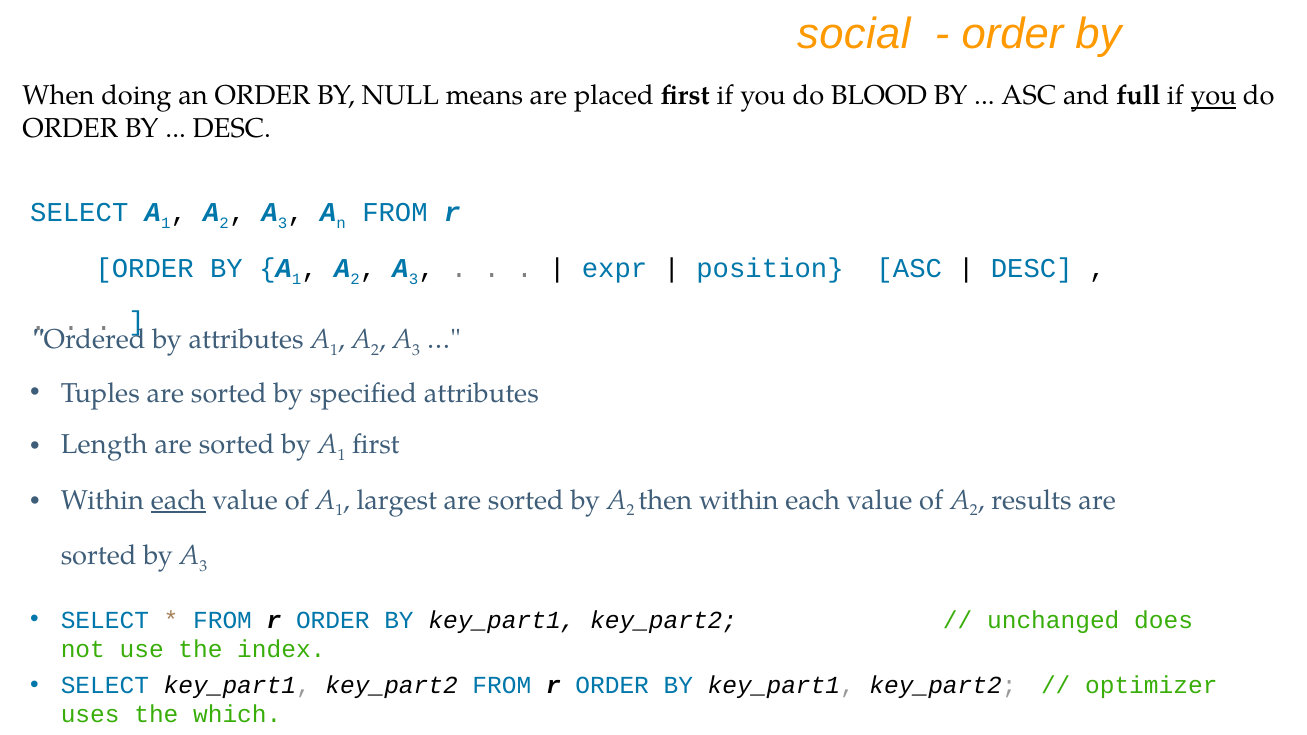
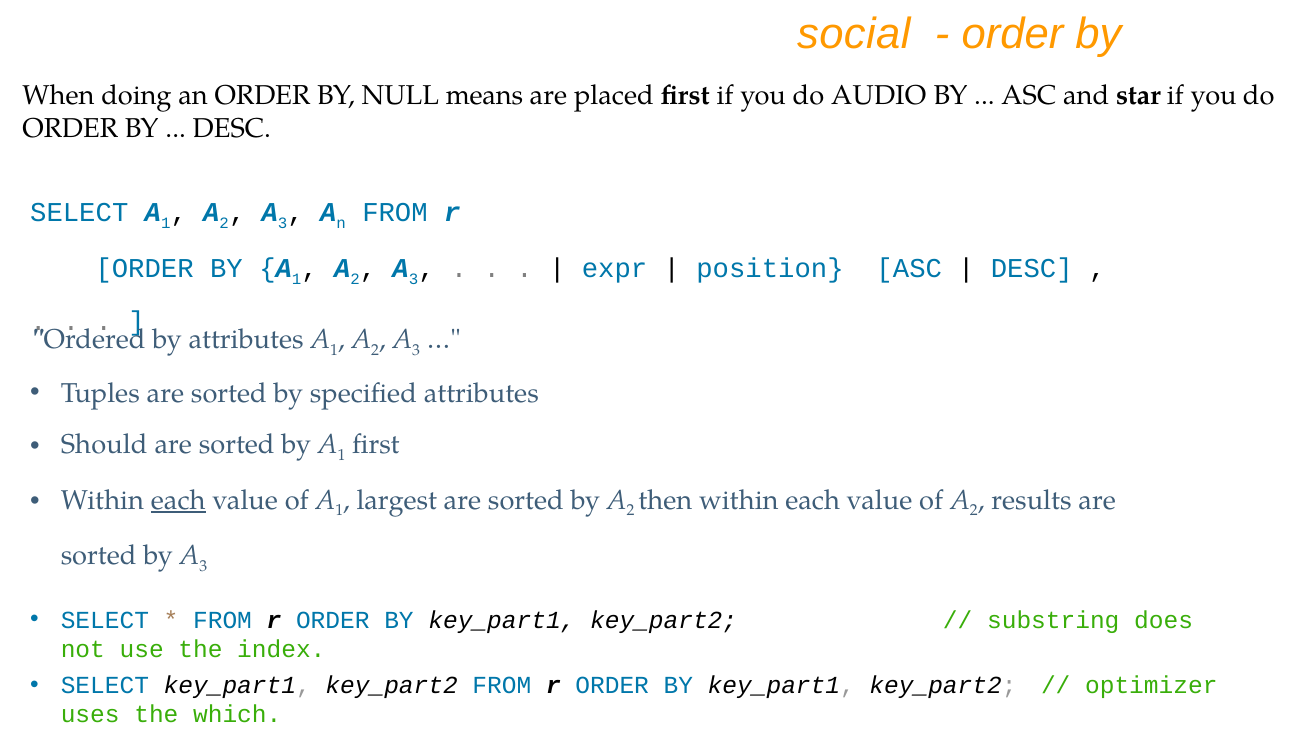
BLOOD: BLOOD -> AUDIO (879, 96)
full: full -> star (1138, 96)
you underline: present -> none (1214, 96)
Length: Length -> Should (104, 444)
unchanged: unchanged -> substring (1053, 620)
